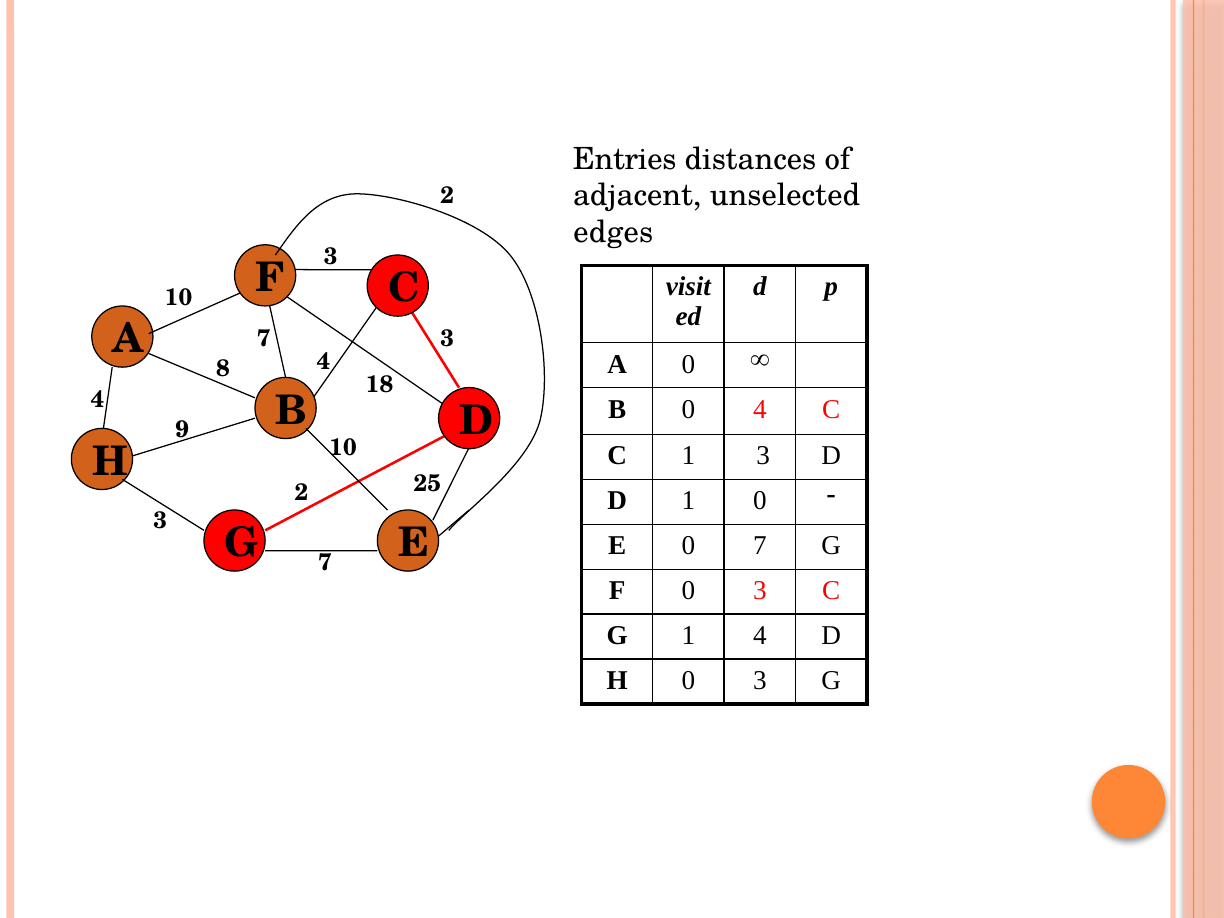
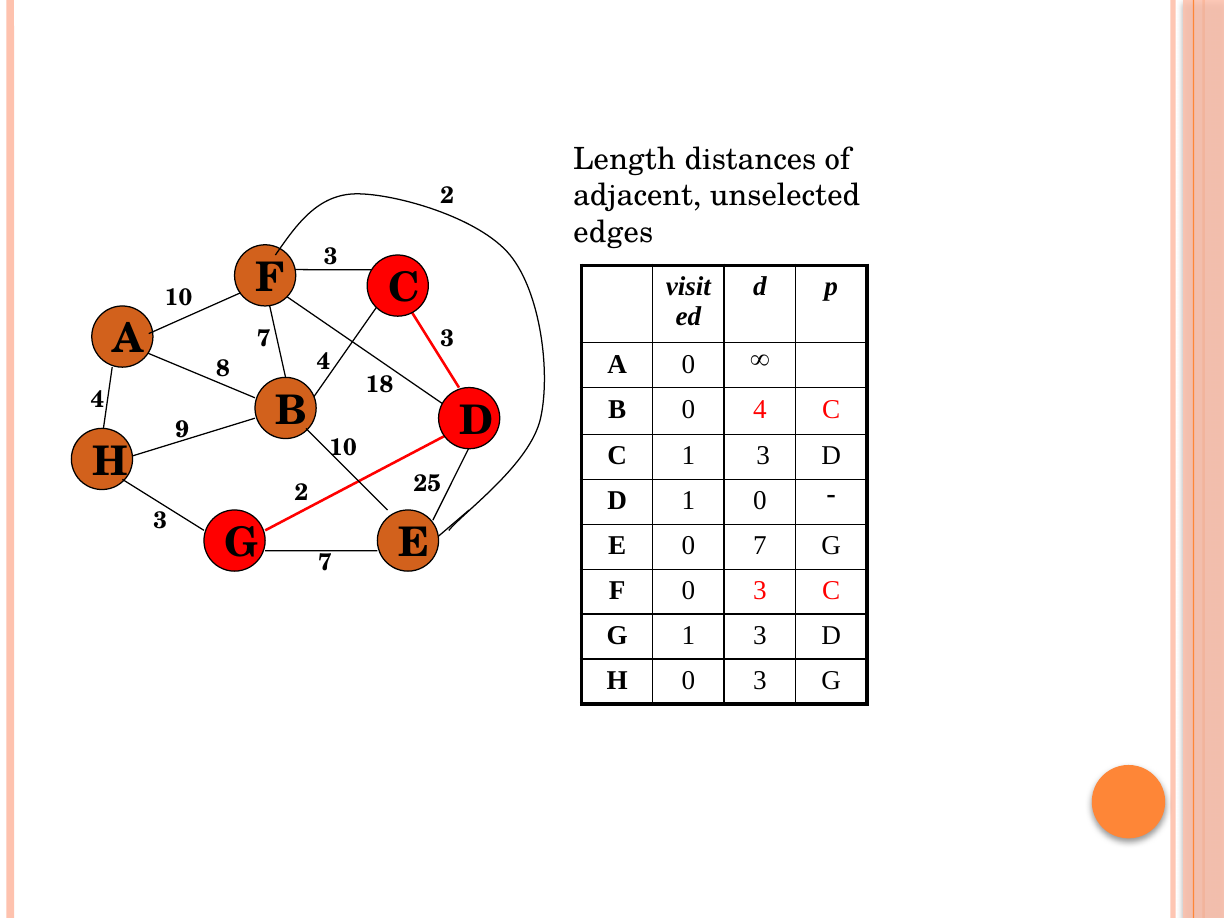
Entries: Entries -> Length (624, 159)
G 1 4: 4 -> 3 (760, 636)
